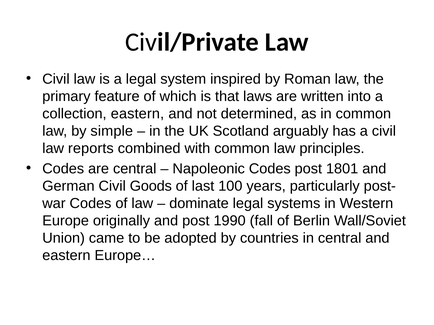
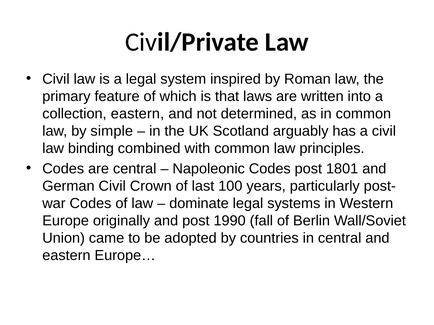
reports: reports -> binding (91, 149)
Goods: Goods -> Crown (151, 186)
